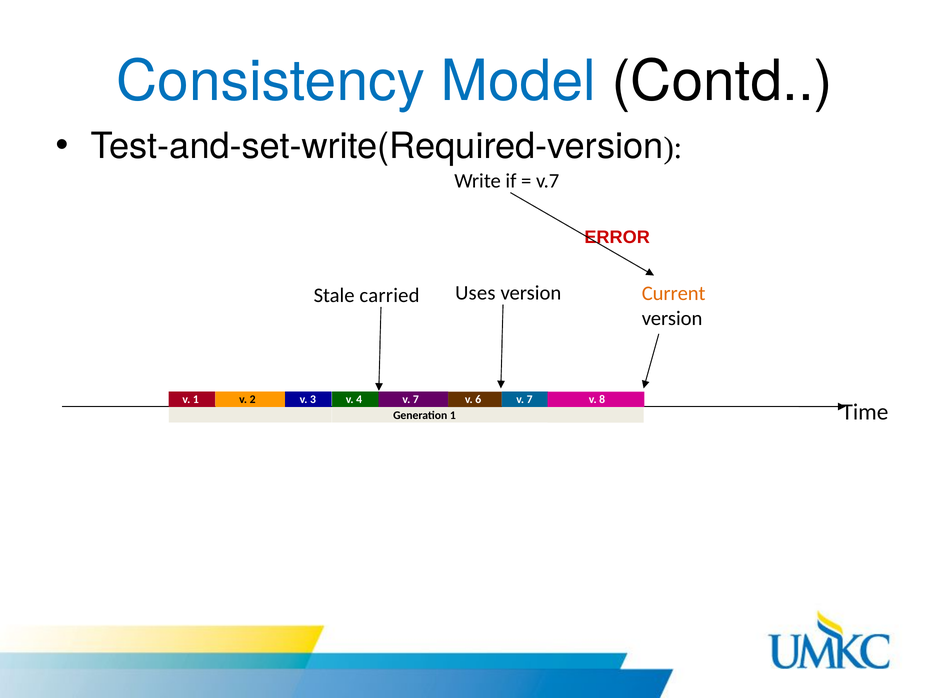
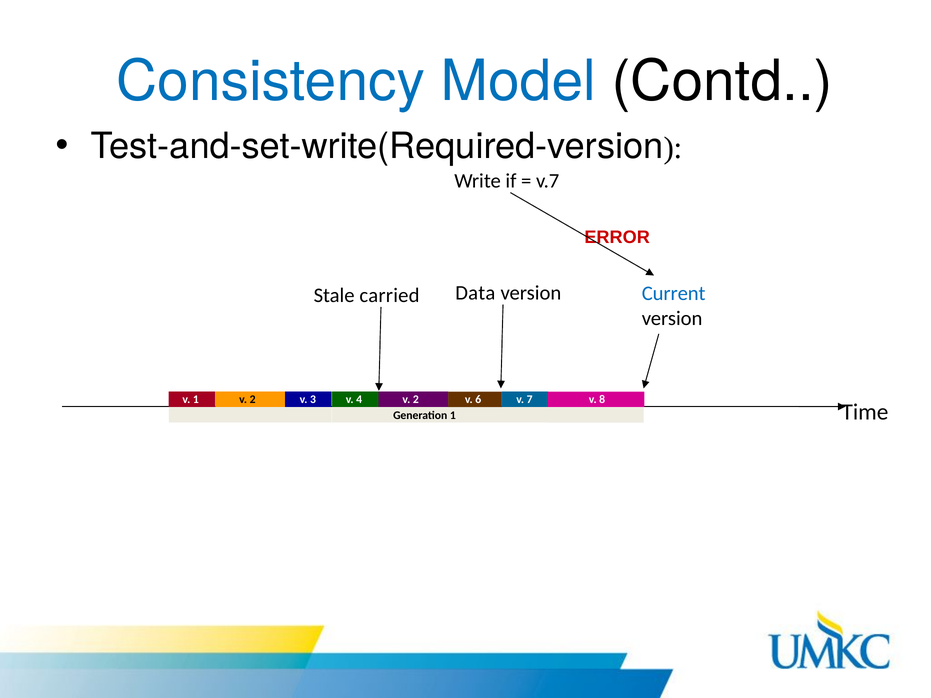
Uses: Uses -> Data (475, 293)
Current colour: orange -> blue (674, 293)
4 v 7: 7 -> 2 (416, 399)
